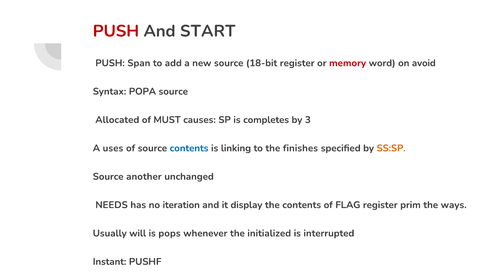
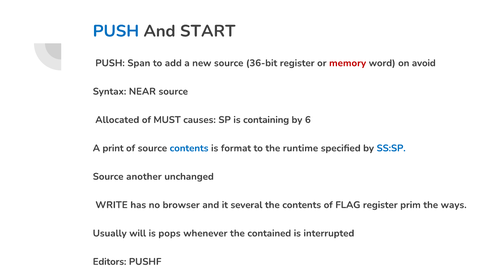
PUSH colour: red -> blue (116, 31)
18-bit: 18-bit -> 36-bit (262, 63)
POPA: POPA -> NEAR (142, 92)
completes: completes -> containing (266, 120)
3: 3 -> 6 (308, 120)
uses: uses -> print (113, 148)
linking: linking -> format (236, 148)
finishes: finishes -> runtime (300, 148)
SS:SP colour: orange -> blue (391, 148)
NEEDS: NEEDS -> WRITE (112, 205)
iteration: iteration -> browser (181, 205)
display: display -> several (246, 205)
initialized: initialized -> contained (269, 234)
Instant: Instant -> Editors (110, 262)
